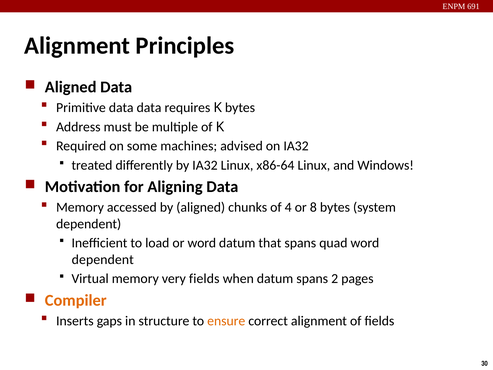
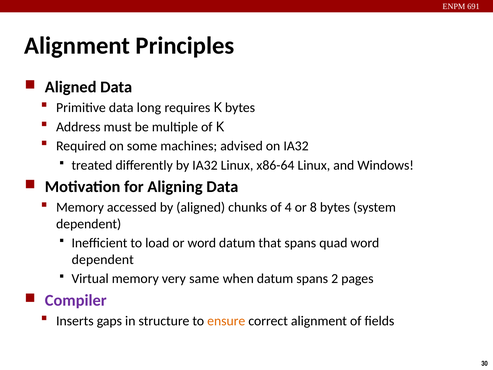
data data: data -> long (149, 108)
very fields: fields -> same (204, 278)
Compiler colour: orange -> purple (76, 300)
